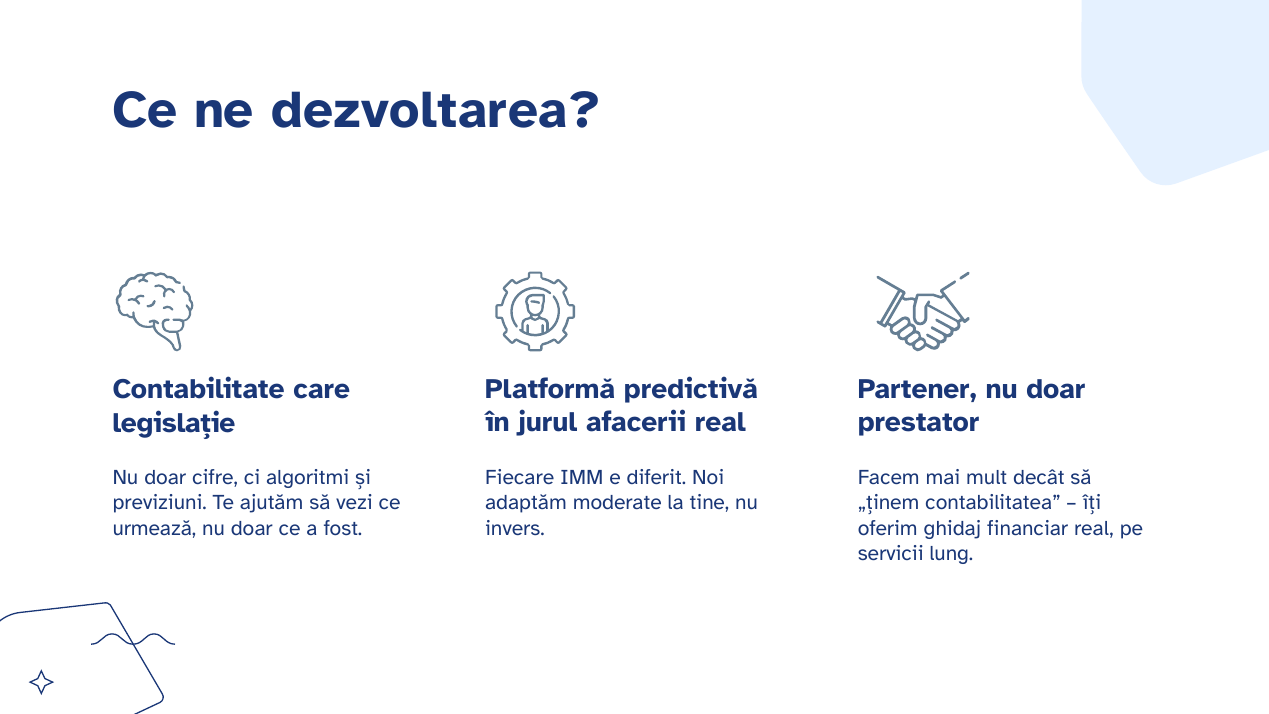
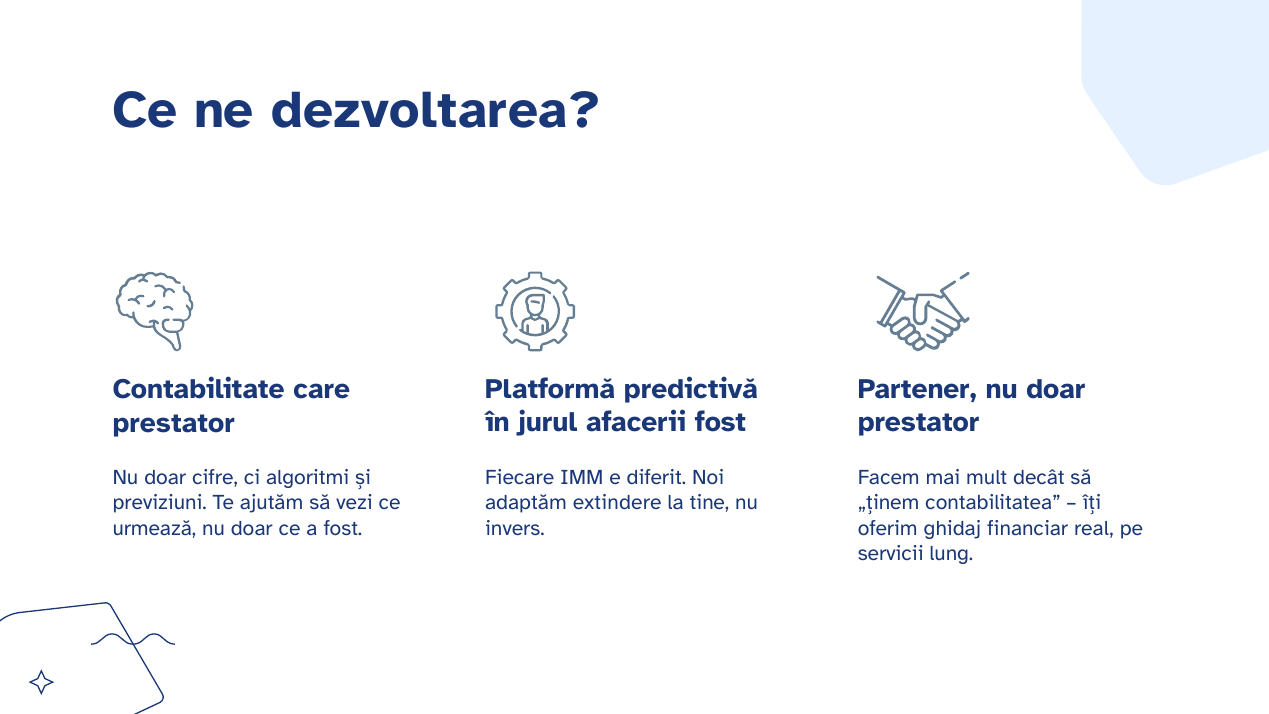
afacerii real: real -> fost (720, 423)
legislație: legislație -> prestator (174, 423)
moderate: moderate -> extindere (617, 503)
